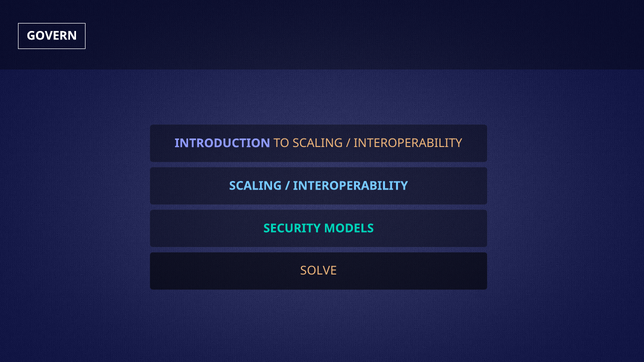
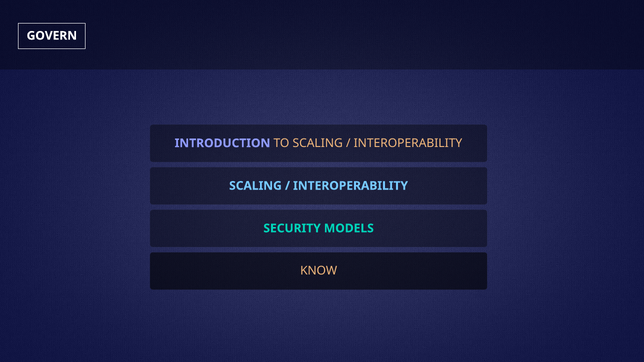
SOLVE: SOLVE -> KNOW (319, 271)
